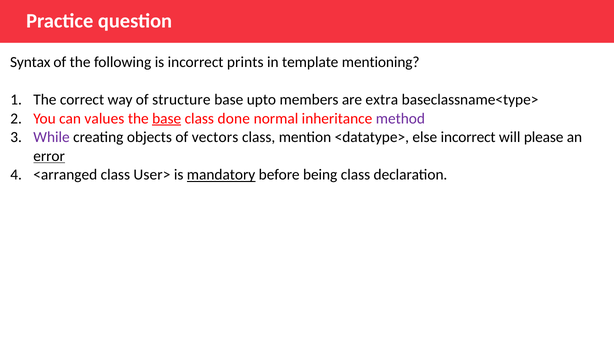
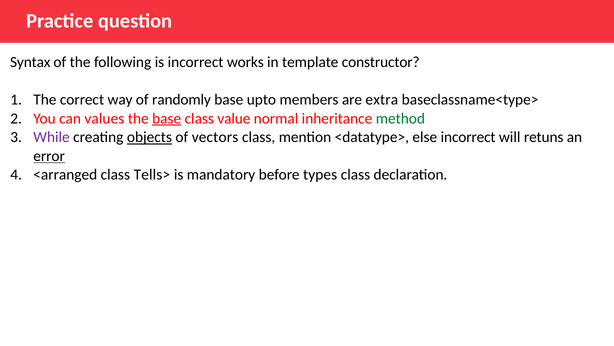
prints: prints -> works (245, 62)
mentioning: mentioning -> constructor (381, 62)
structure: structure -> randomly (182, 100)
done: done -> value (234, 118)
method colour: purple -> green (400, 118)
objects underline: none -> present (149, 137)
please: please -> retuns (544, 137)
User>: User> -> Tells> (152, 175)
mandatory underline: present -> none (221, 175)
being: being -> types (320, 175)
